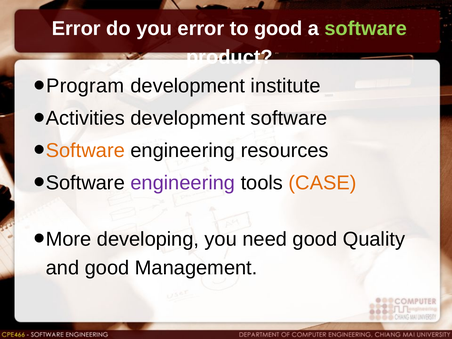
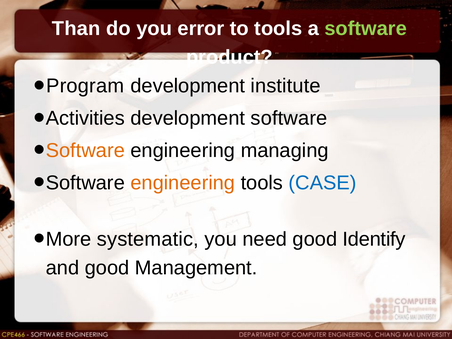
Error: Error -> Than (76, 29)
to good: good -> tools (278, 29)
resources: resources -> managing (285, 151)
engineering colour: purple -> orange (183, 183)
CASE colour: orange -> blue (323, 183)
developing: developing -> systematic (148, 239)
Quality: Quality -> Identify (374, 239)
